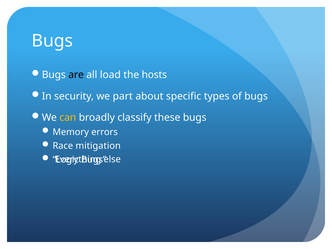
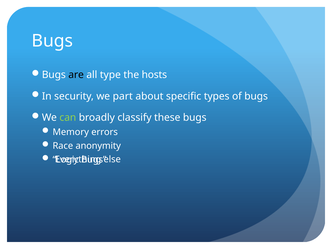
load: load -> type (110, 75)
can colour: yellow -> light green (68, 118)
mitigation: mitigation -> anonymity (98, 146)
